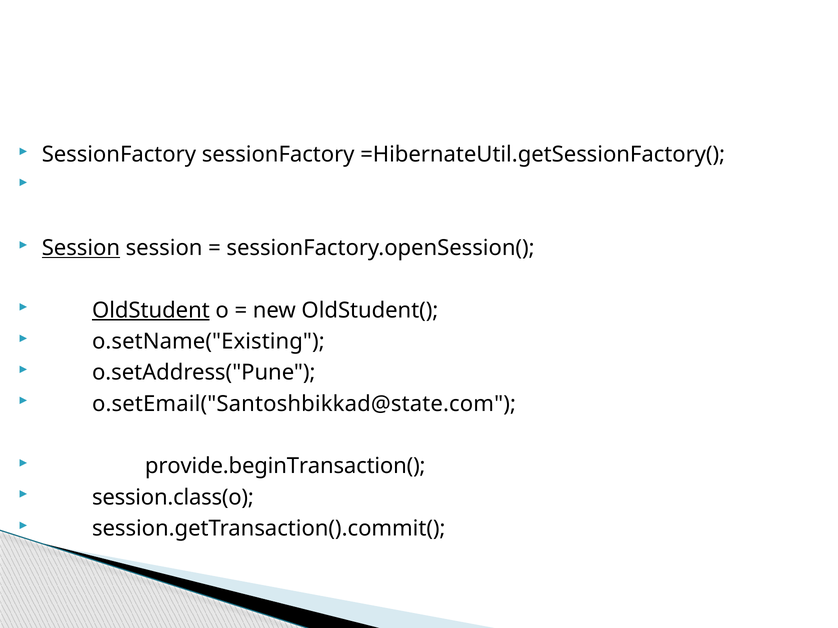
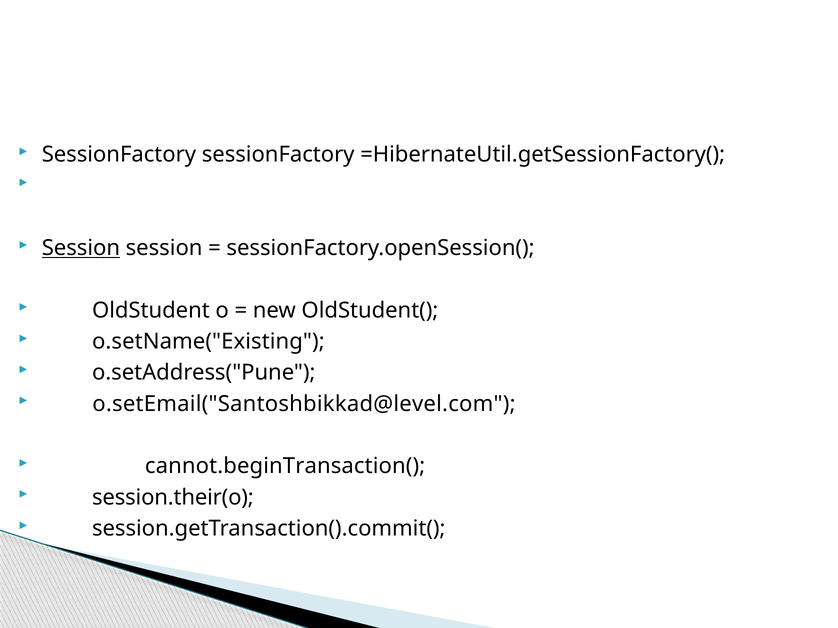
OldStudent underline: present -> none (151, 311)
o.setEmail("Santoshbikkad@state.com: o.setEmail("Santoshbikkad@state.com -> o.setEmail("Santoshbikkad@level.com (304, 404)
provide.beginTransaction(: provide.beginTransaction( -> cannot.beginTransaction( (285, 466)
session.class(o: session.class(o -> session.their(o (173, 498)
